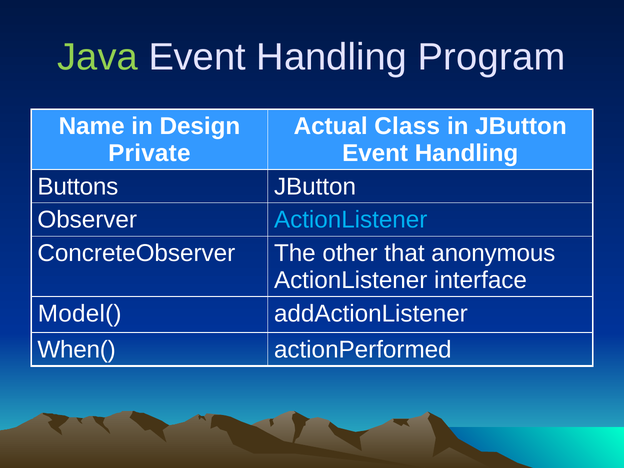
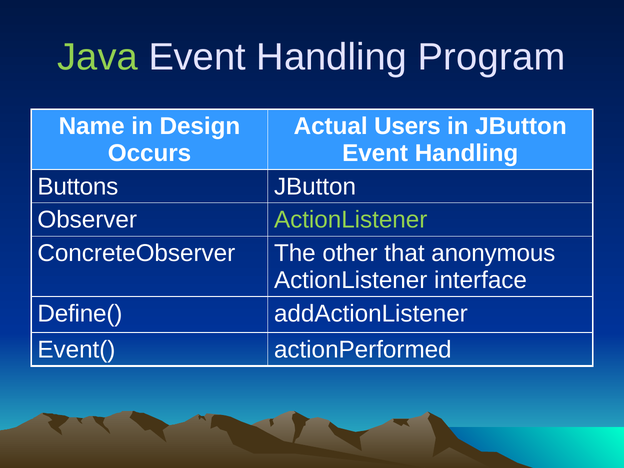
Class: Class -> Users (407, 126)
Private: Private -> Occurs (150, 153)
ActionListener colour: light blue -> light green (351, 220)
Model(: Model( -> Define( (80, 314)
When(: When( -> Event( (76, 350)
